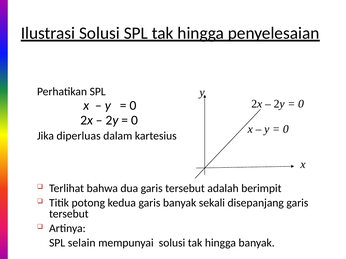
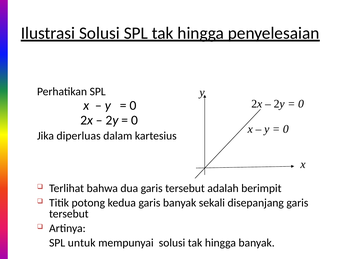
selain: selain -> untuk (82, 243)
